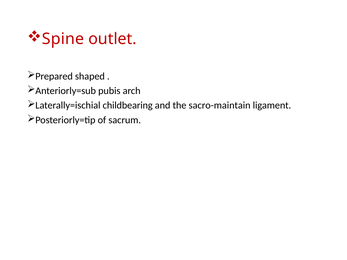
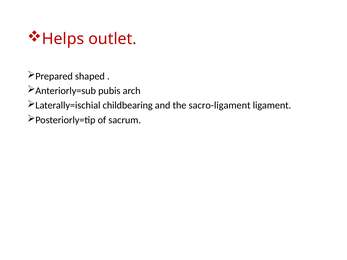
Spine: Spine -> Helps (63, 39)
sacro-maintain: sacro-maintain -> sacro-ligament (220, 106)
